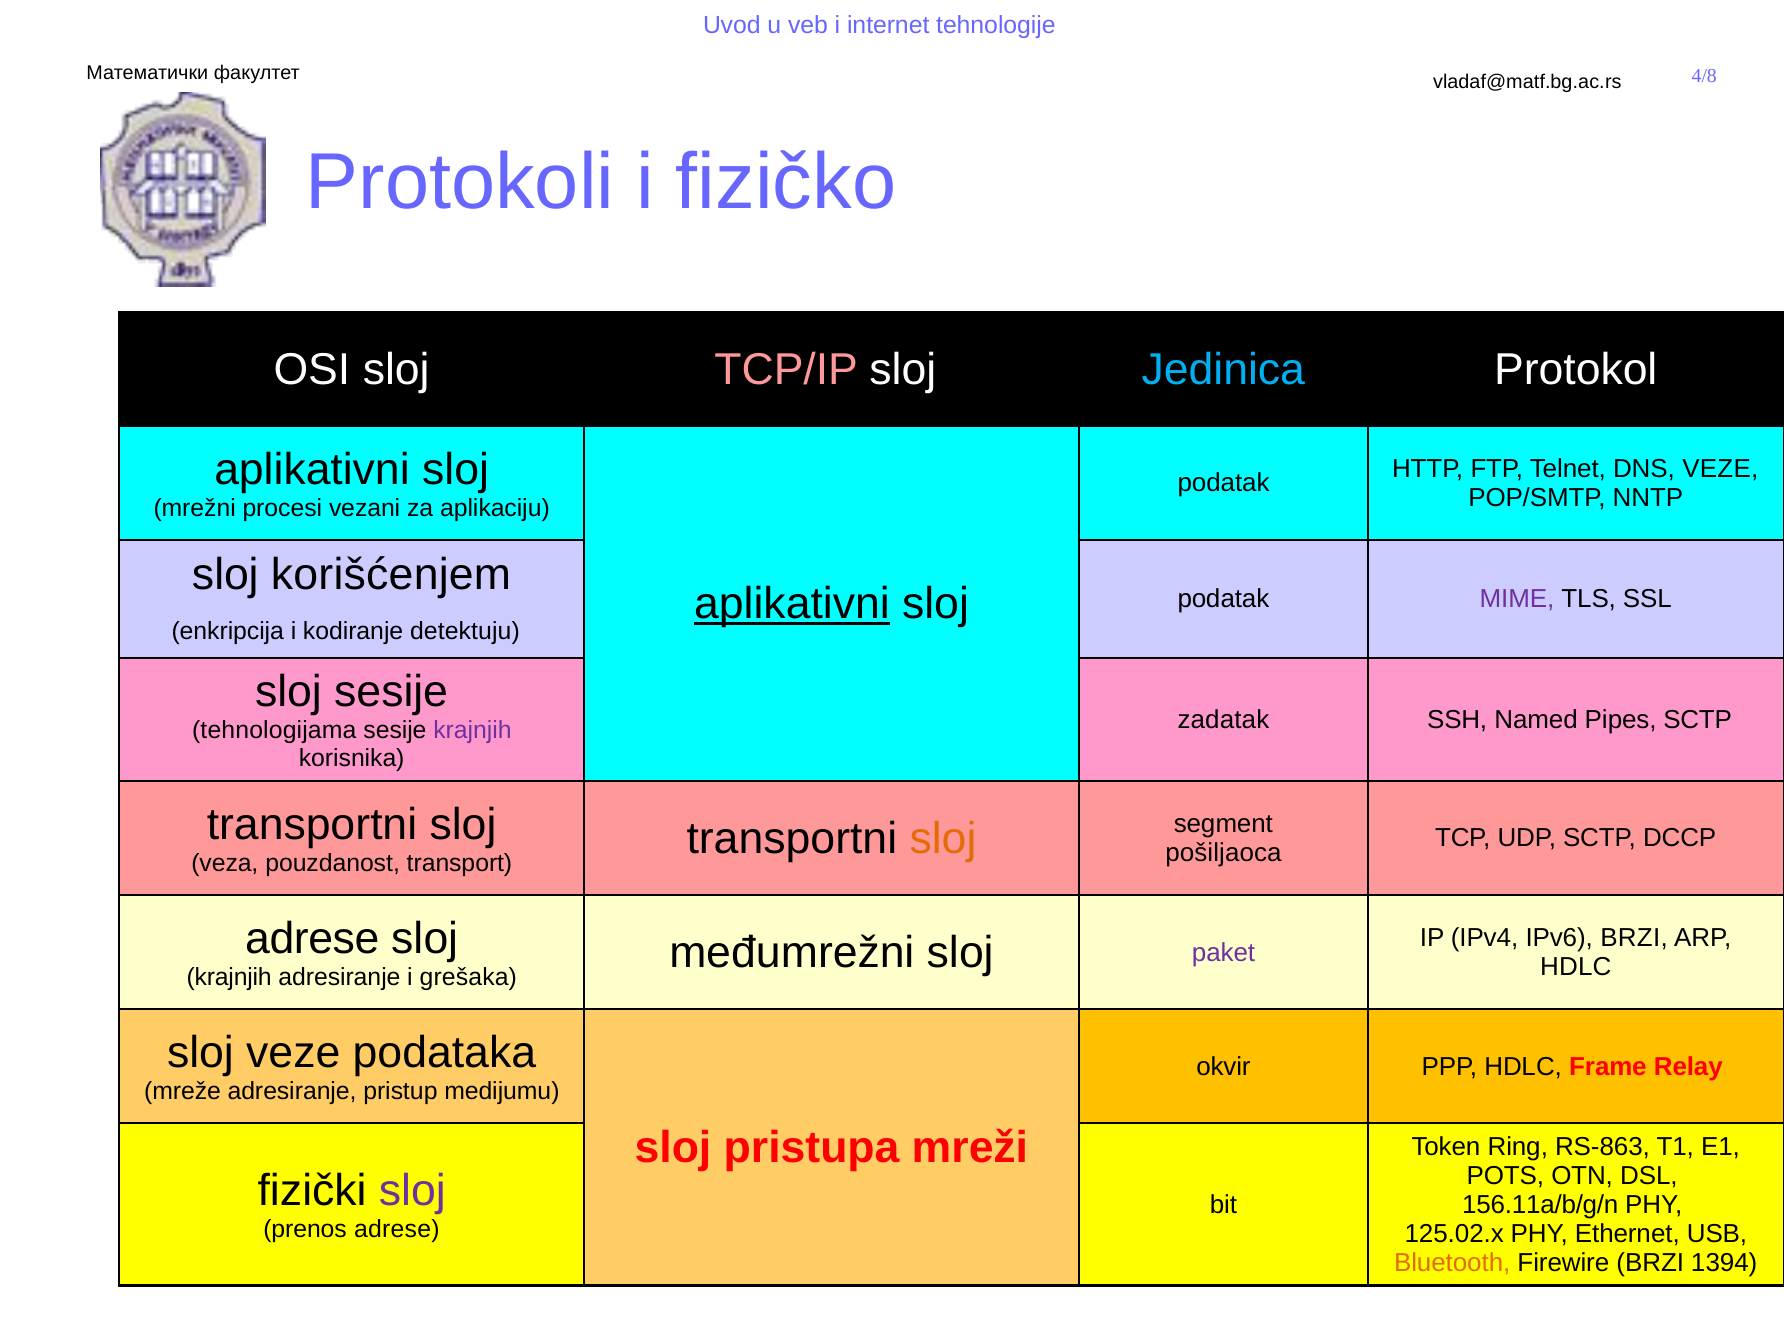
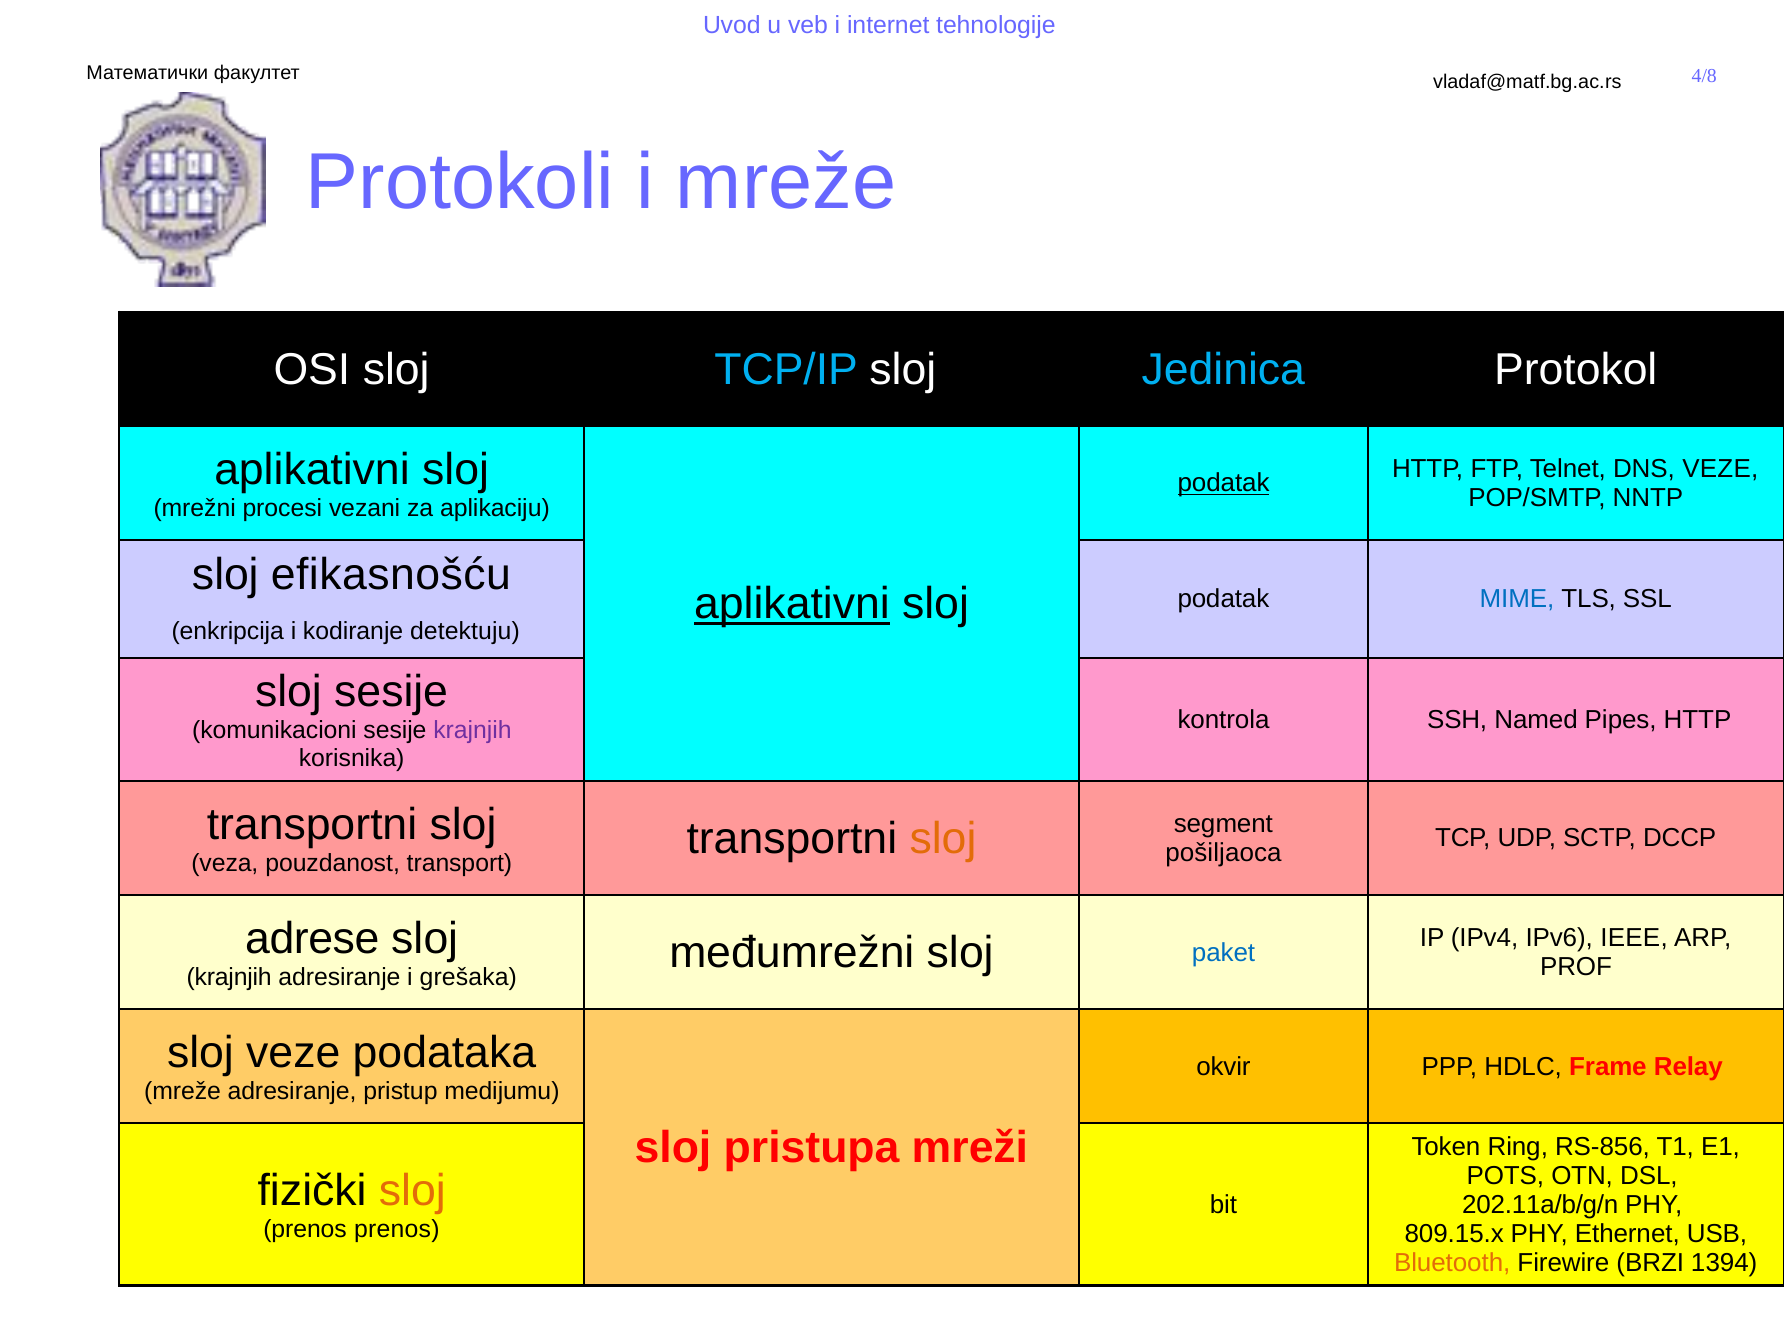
i fizičko: fizičko -> mreže (786, 182)
TCP/IP colour: pink -> light blue (786, 369)
podatak underline: none -> present (1224, 483)
korišćenjem: korišćenjem -> efikasnošću (391, 574)
MIME colour: purple -> blue (1517, 599)
zadatak: zadatak -> kontrola (1224, 720)
Pipes SCTP: SCTP -> HTTP (1697, 720)
tehnologijama: tehnologijama -> komunikacioni (274, 731)
IPv6 BRZI: BRZI -> IEEE (1634, 938)
paket colour: purple -> blue (1224, 952)
HDLC: HDLC -> PROF (1576, 967)
RS-863: RS-863 -> RS-856 (1602, 1147)
sloj colour: purple -> orange (412, 1191)
156.11a/b/g/n: 156.11a/b/g/n -> 202.11a/b/g/n (1540, 1205)
prenos adrese: adrese -> prenos (397, 1230)
125.02.x: 125.02.x -> 809.15.x (1454, 1234)
